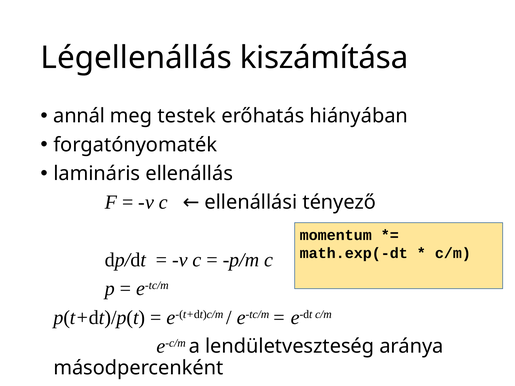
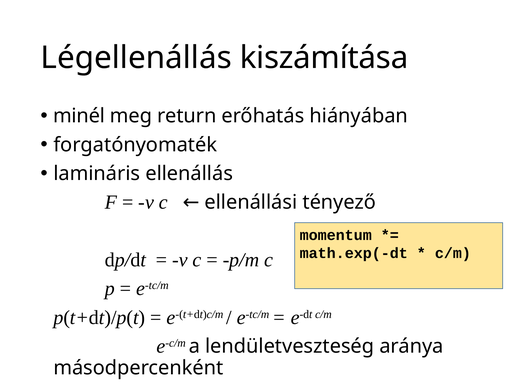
annál: annál -> minél (79, 116)
testek: testek -> return (187, 116)
